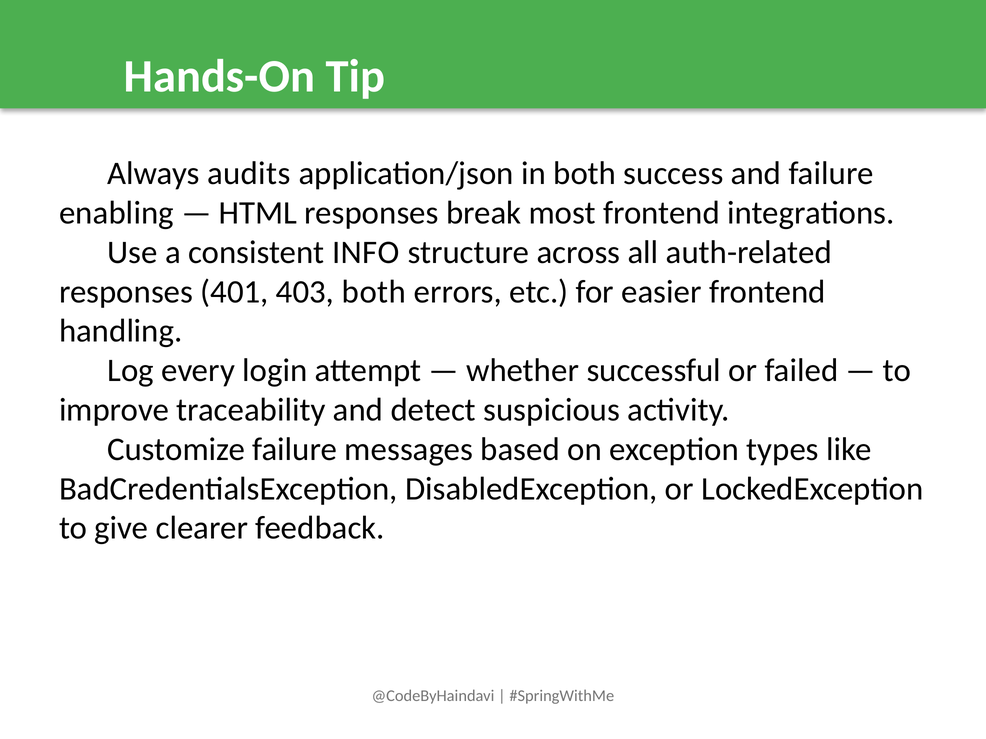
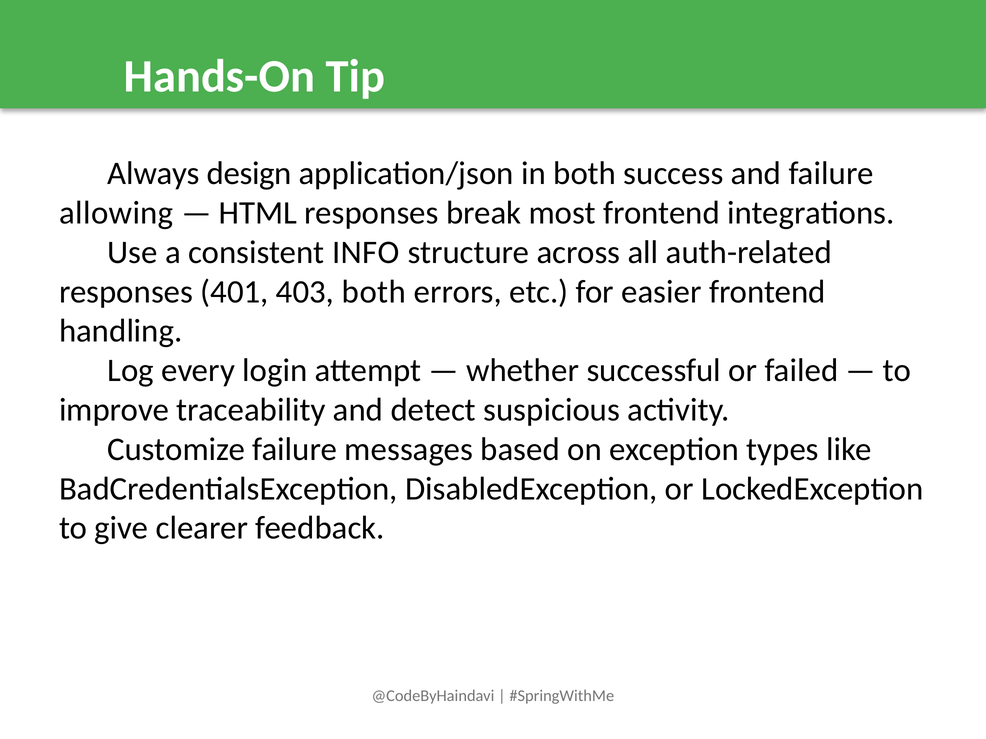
audits: audits -> design (249, 174)
enabling: enabling -> allowing (116, 213)
